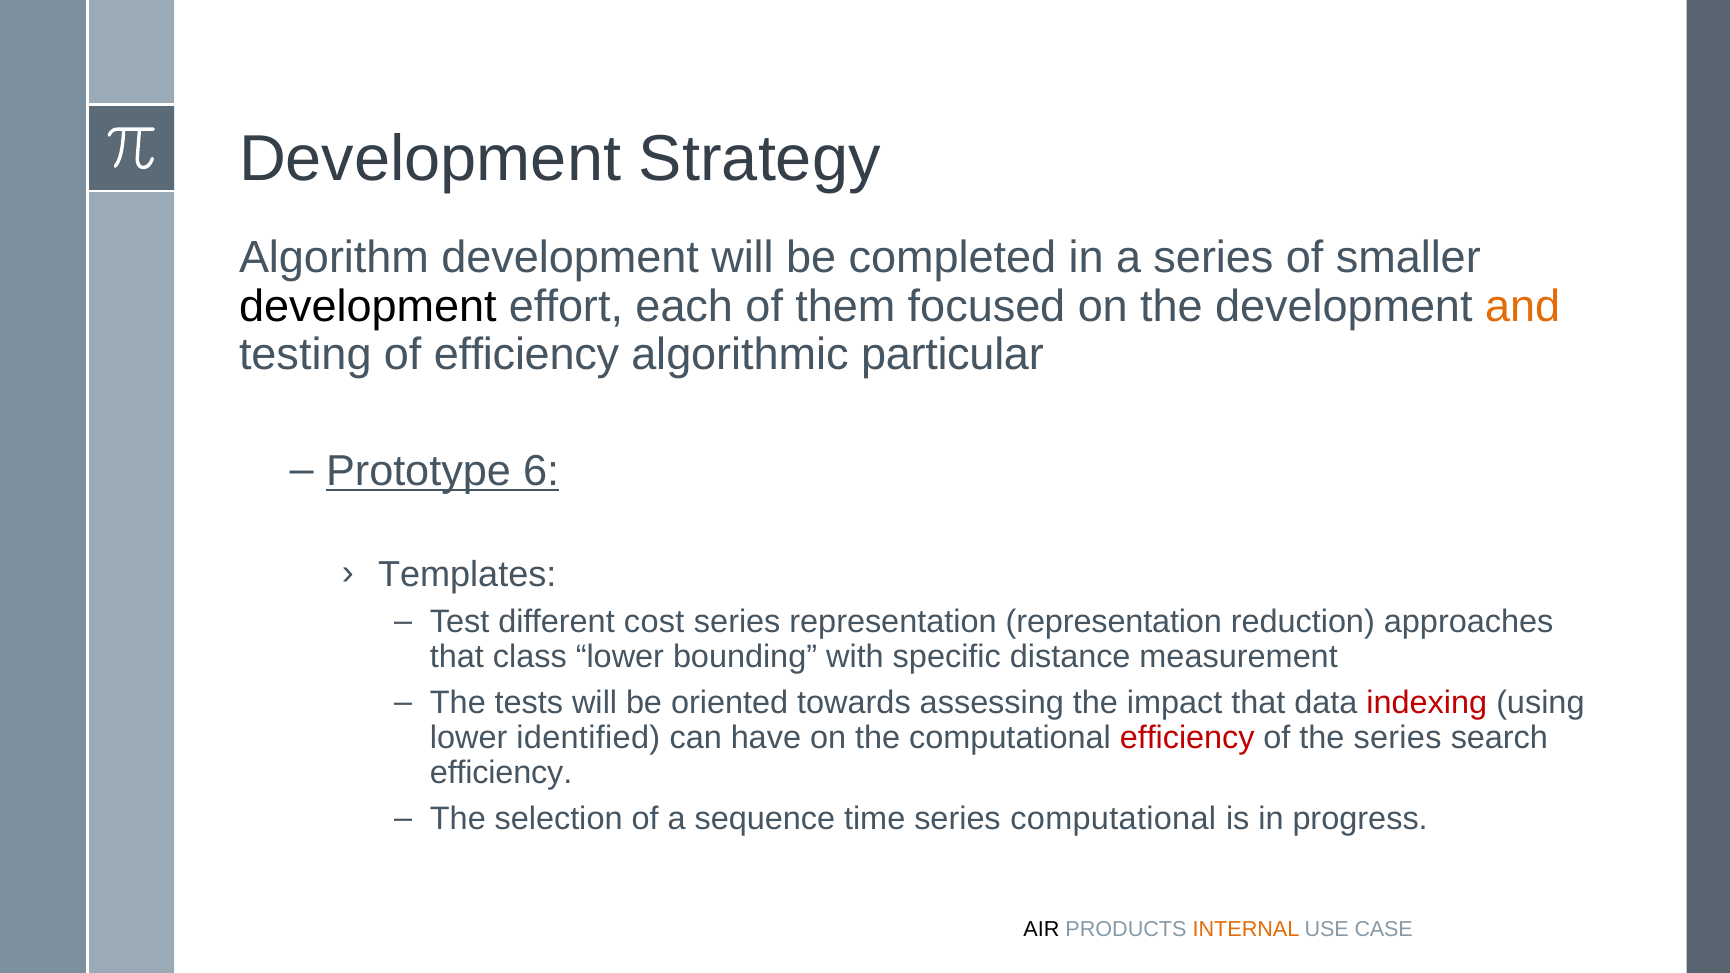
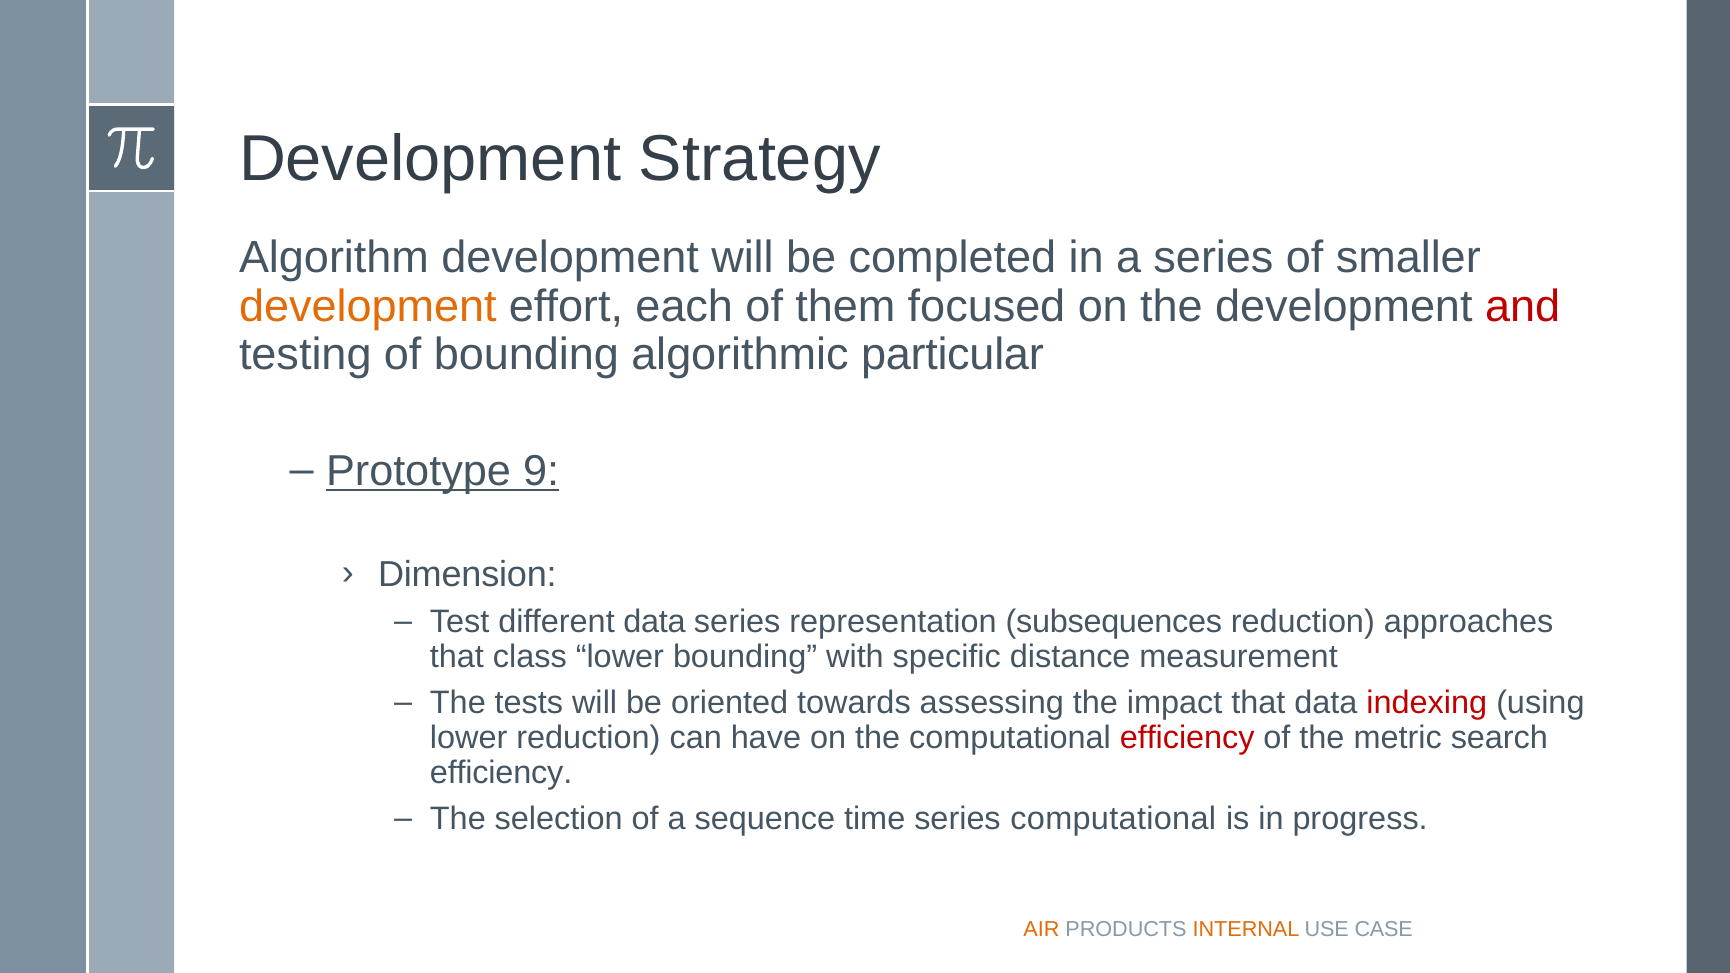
development colour: black -> orange (368, 306)
and colour: orange -> red (1523, 306)
of efficiency: efficiency -> bounding (526, 355)
6: 6 -> 9 (541, 471)
Templates: Templates -> Dimension (467, 574)
different cost: cost -> data (655, 622)
representation representation: representation -> subsequences (1114, 622)
lower identified: identified -> reduction (588, 738)
the series: series -> metric (1398, 738)
AIR colour: black -> orange (1041, 930)
